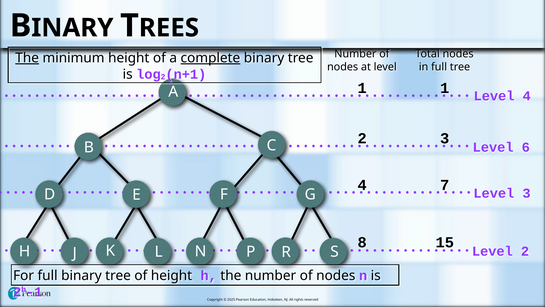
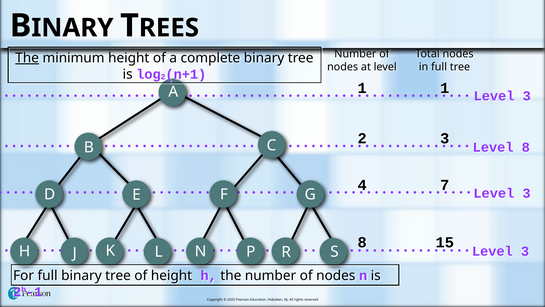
complete underline: present -> none (210, 58)
4: 4 -> 3 (527, 96)
Level 6: 6 -> 8 (526, 147)
2: 2 -> 3 (525, 251)
